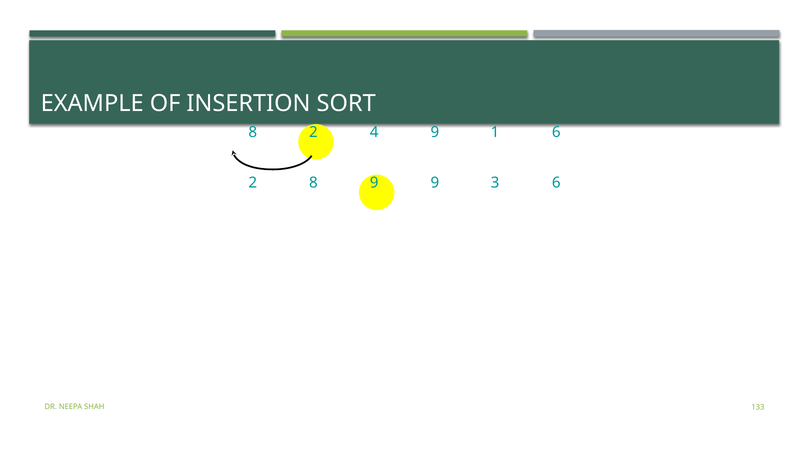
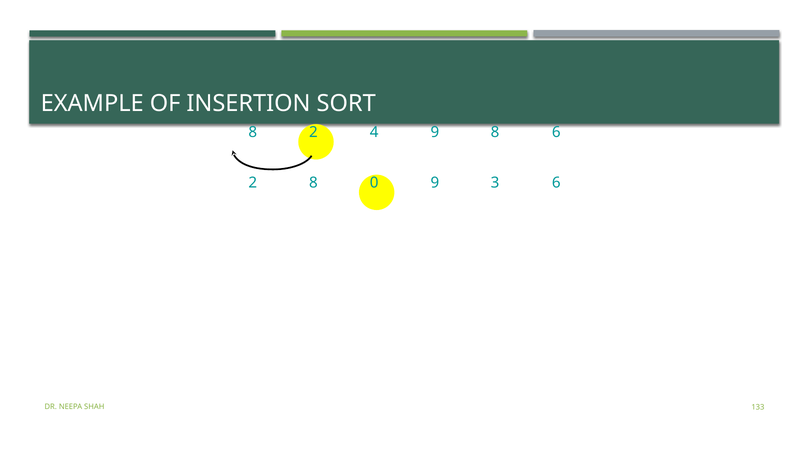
9 1: 1 -> 8 (495, 132)
8 9: 9 -> 0 (374, 183)
